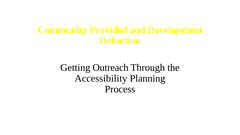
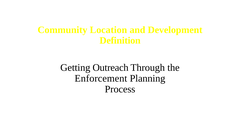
Provided: Provided -> Location (108, 30)
Accessibility: Accessibility -> Enforcement (101, 78)
